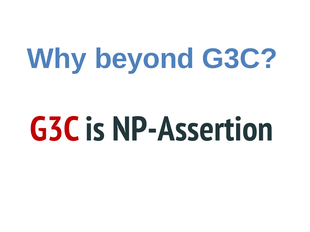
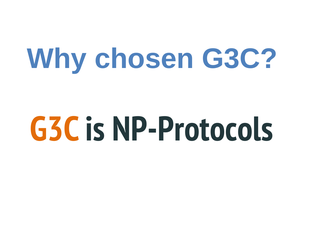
beyond: beyond -> chosen (144, 59)
G3C colour: red -> orange (55, 129)
NP-Assertion: NP-Assertion -> NP-Protocols (193, 129)
